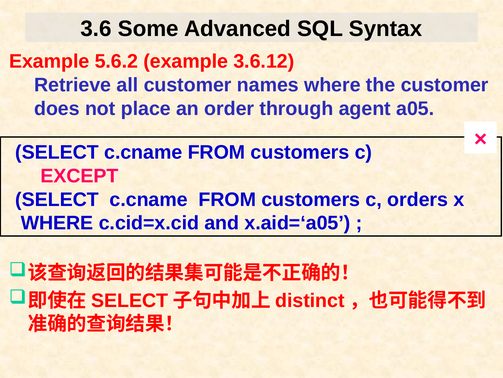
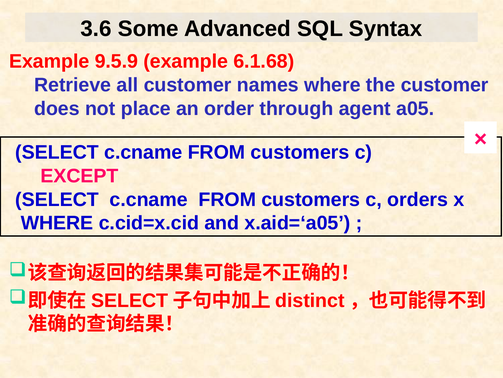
5.6.2: 5.6.2 -> 9.5.9 (116, 61)
3.6.12: 3.6.12 -> 6.1.68 (264, 61)
